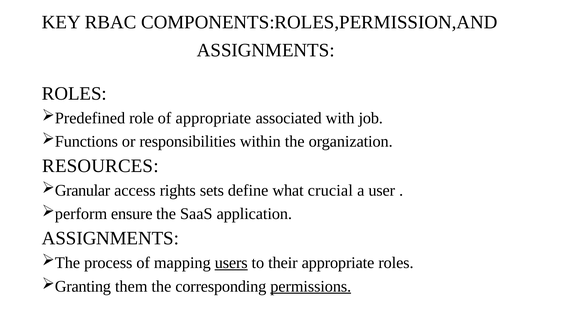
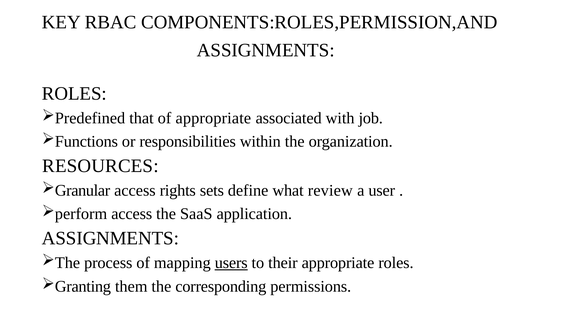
role: role -> that (141, 118)
crucial: crucial -> review (330, 191)
ensure: ensure -> access (132, 214)
permissions underline: present -> none (311, 286)
